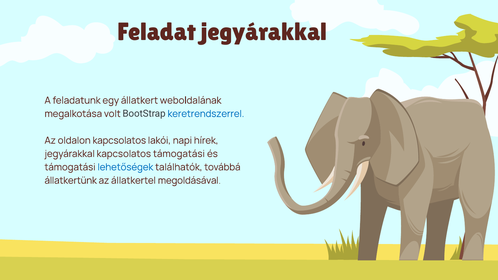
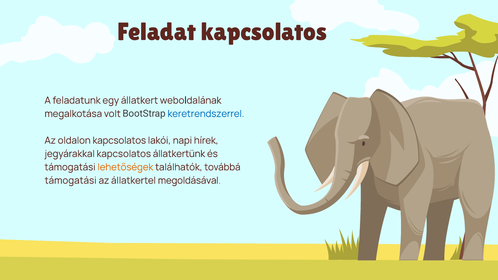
Feladat jegyárakkal: jegyárakkal -> kapcsolatos (264, 32)
kapcsolatos támogatási: támogatási -> állatkertünk (179, 154)
lehetőségek colour: blue -> orange (125, 167)
állatkertünk: állatkertünk -> támogatási (71, 181)
